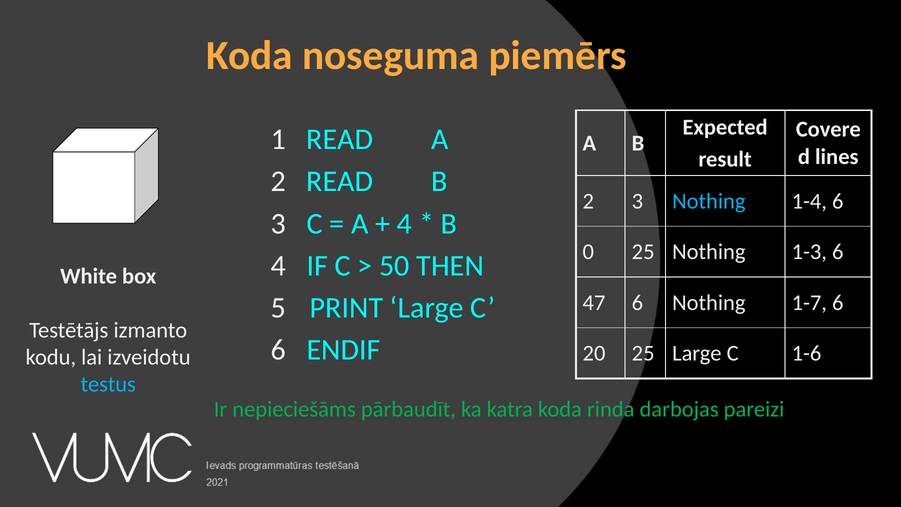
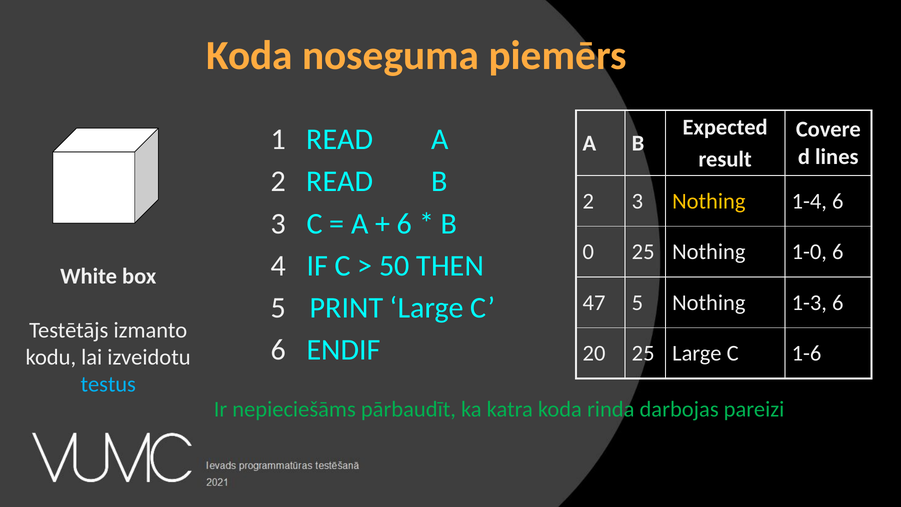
Nothing colour: light blue -> yellow (709, 201)
4: 4 -> 6 (405, 224)
1-3: 1-3 -> 1-0 (809, 252)
47 6: 6 -> 5 (637, 303)
1-7: 1-7 -> 1-3 (809, 303)
